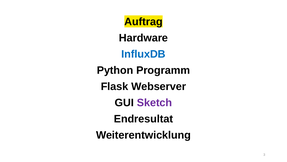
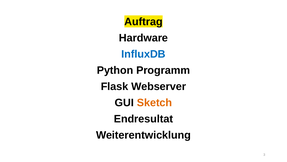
Sketch colour: purple -> orange (155, 102)
